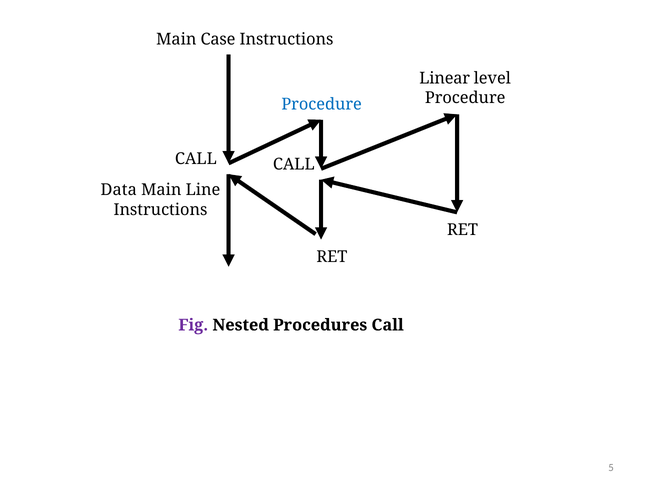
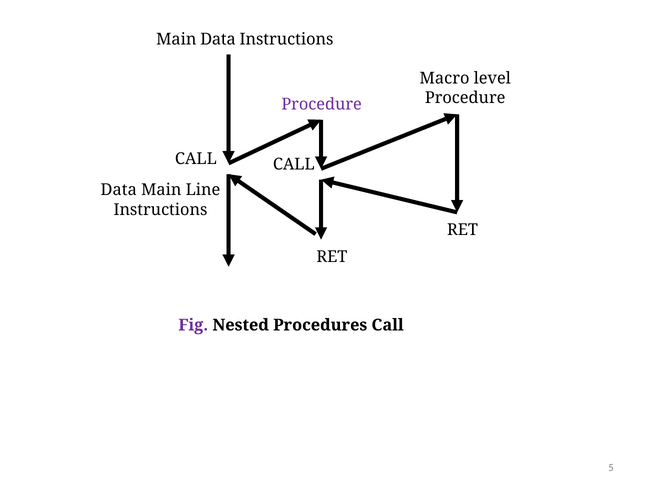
Main Case: Case -> Data (218, 39)
Linear: Linear -> Macro (445, 78)
Procedure colour: blue -> purple (322, 105)
